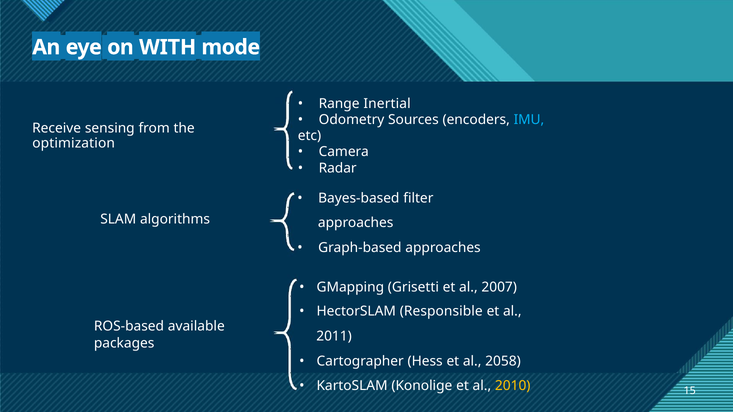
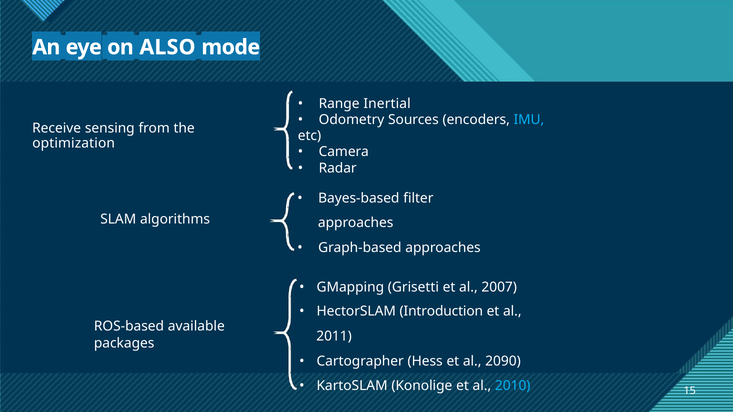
WITH: WITH -> ALSO (167, 47)
Responsible: Responsible -> Introduction (441, 312)
2058: 2058 -> 2090 (503, 362)
2010 colour: yellow -> light blue (513, 386)
